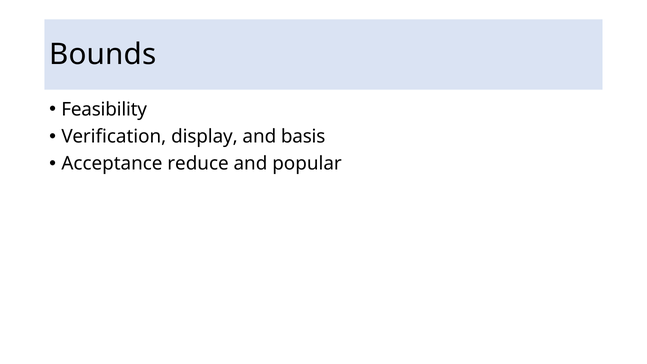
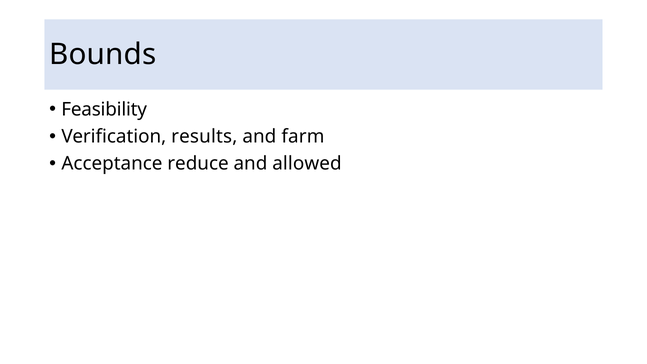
display: display -> results (204, 137)
basis: basis -> farm (303, 137)
popular: popular -> allowed (307, 164)
